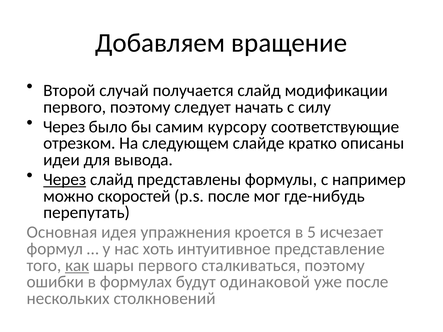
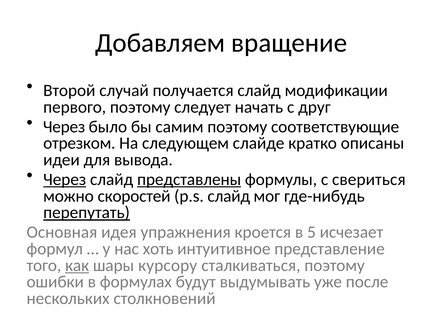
силу: силу -> друг (314, 107)
самим курсору: курсору -> поэтому (237, 127)
представлены underline: none -> present (189, 180)
например: например -> свериться (369, 180)
p.s после: после -> слайд (229, 196)
перепутать underline: none -> present (87, 213)
шары первого: первого -> курсору (168, 266)
одинаковой: одинаковой -> выдумывать (265, 282)
